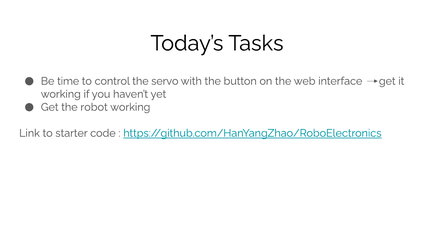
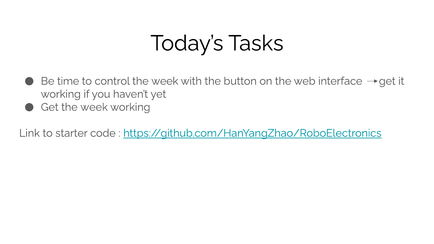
control the servo: servo -> week (165, 81)
Get the robot: robot -> week (94, 107)
